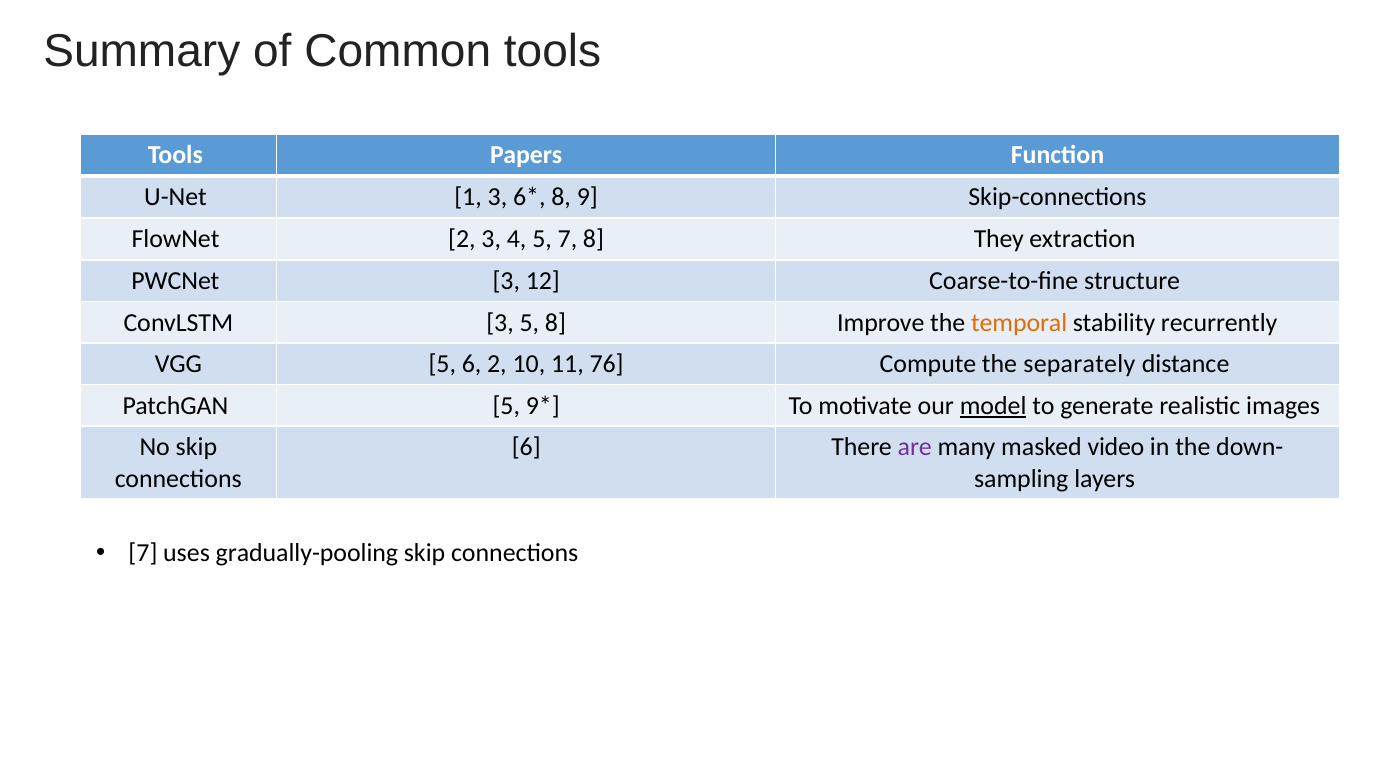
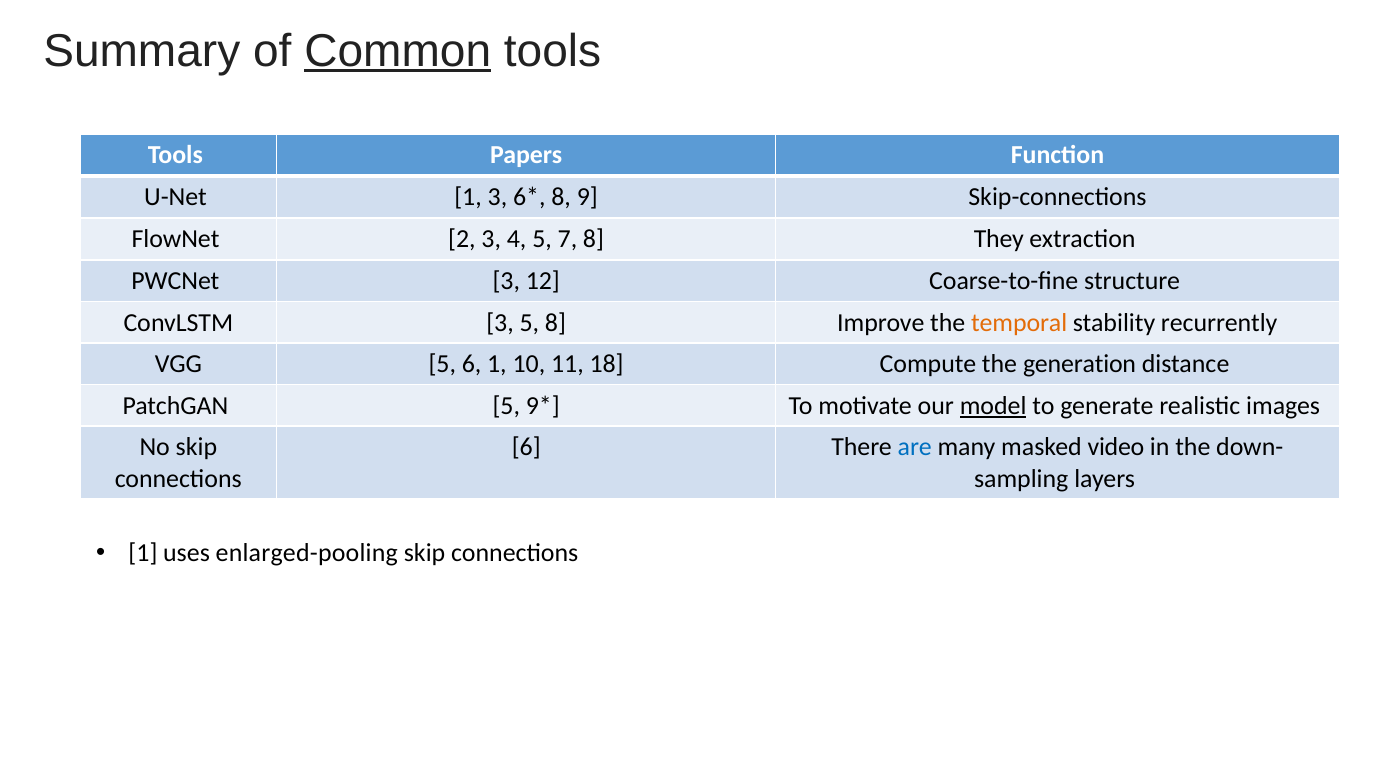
Common underline: none -> present (398, 51)
6 2: 2 -> 1 (497, 364)
76: 76 -> 18 (607, 364)
separately: separately -> generation (1080, 364)
are colour: purple -> blue (915, 447)
7: 7 -> 1 (143, 553)
gradually-pooling: gradually-pooling -> enlarged-pooling (307, 553)
